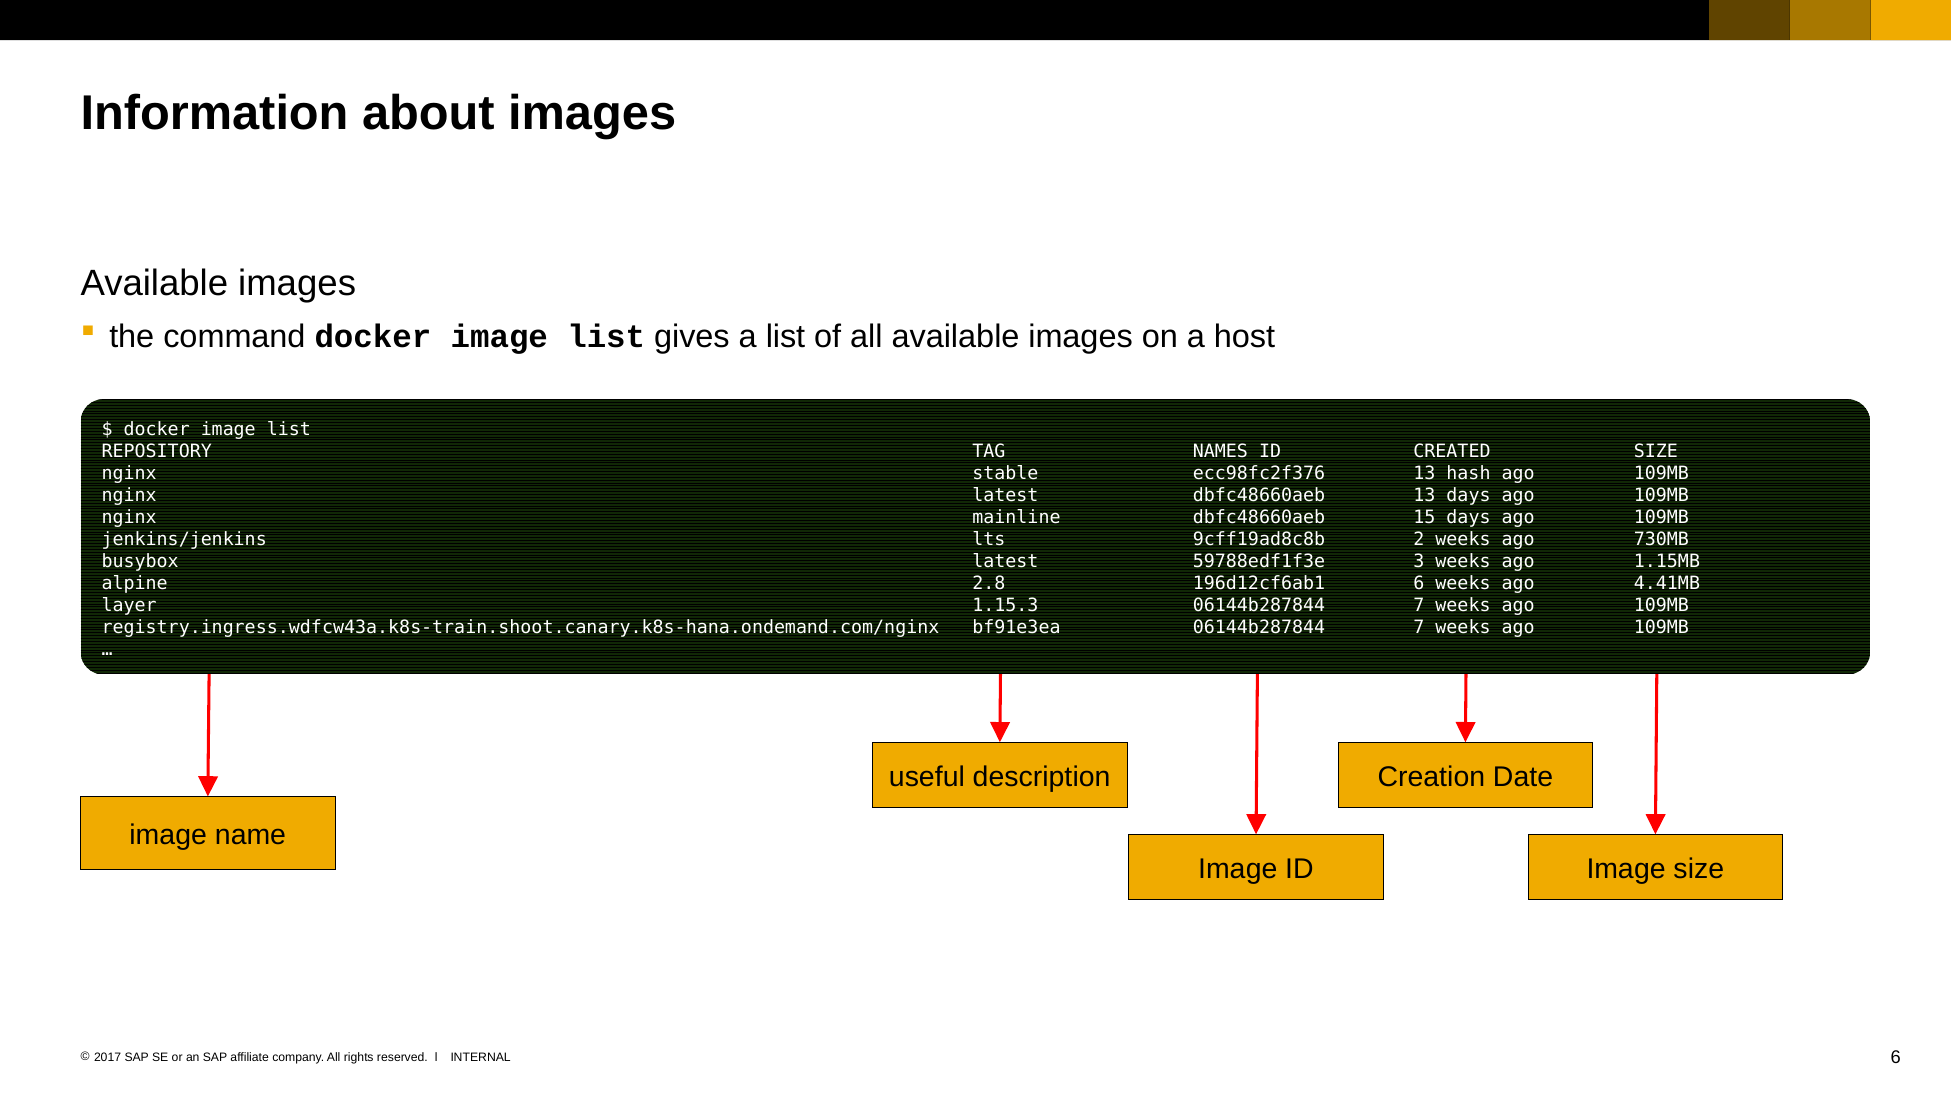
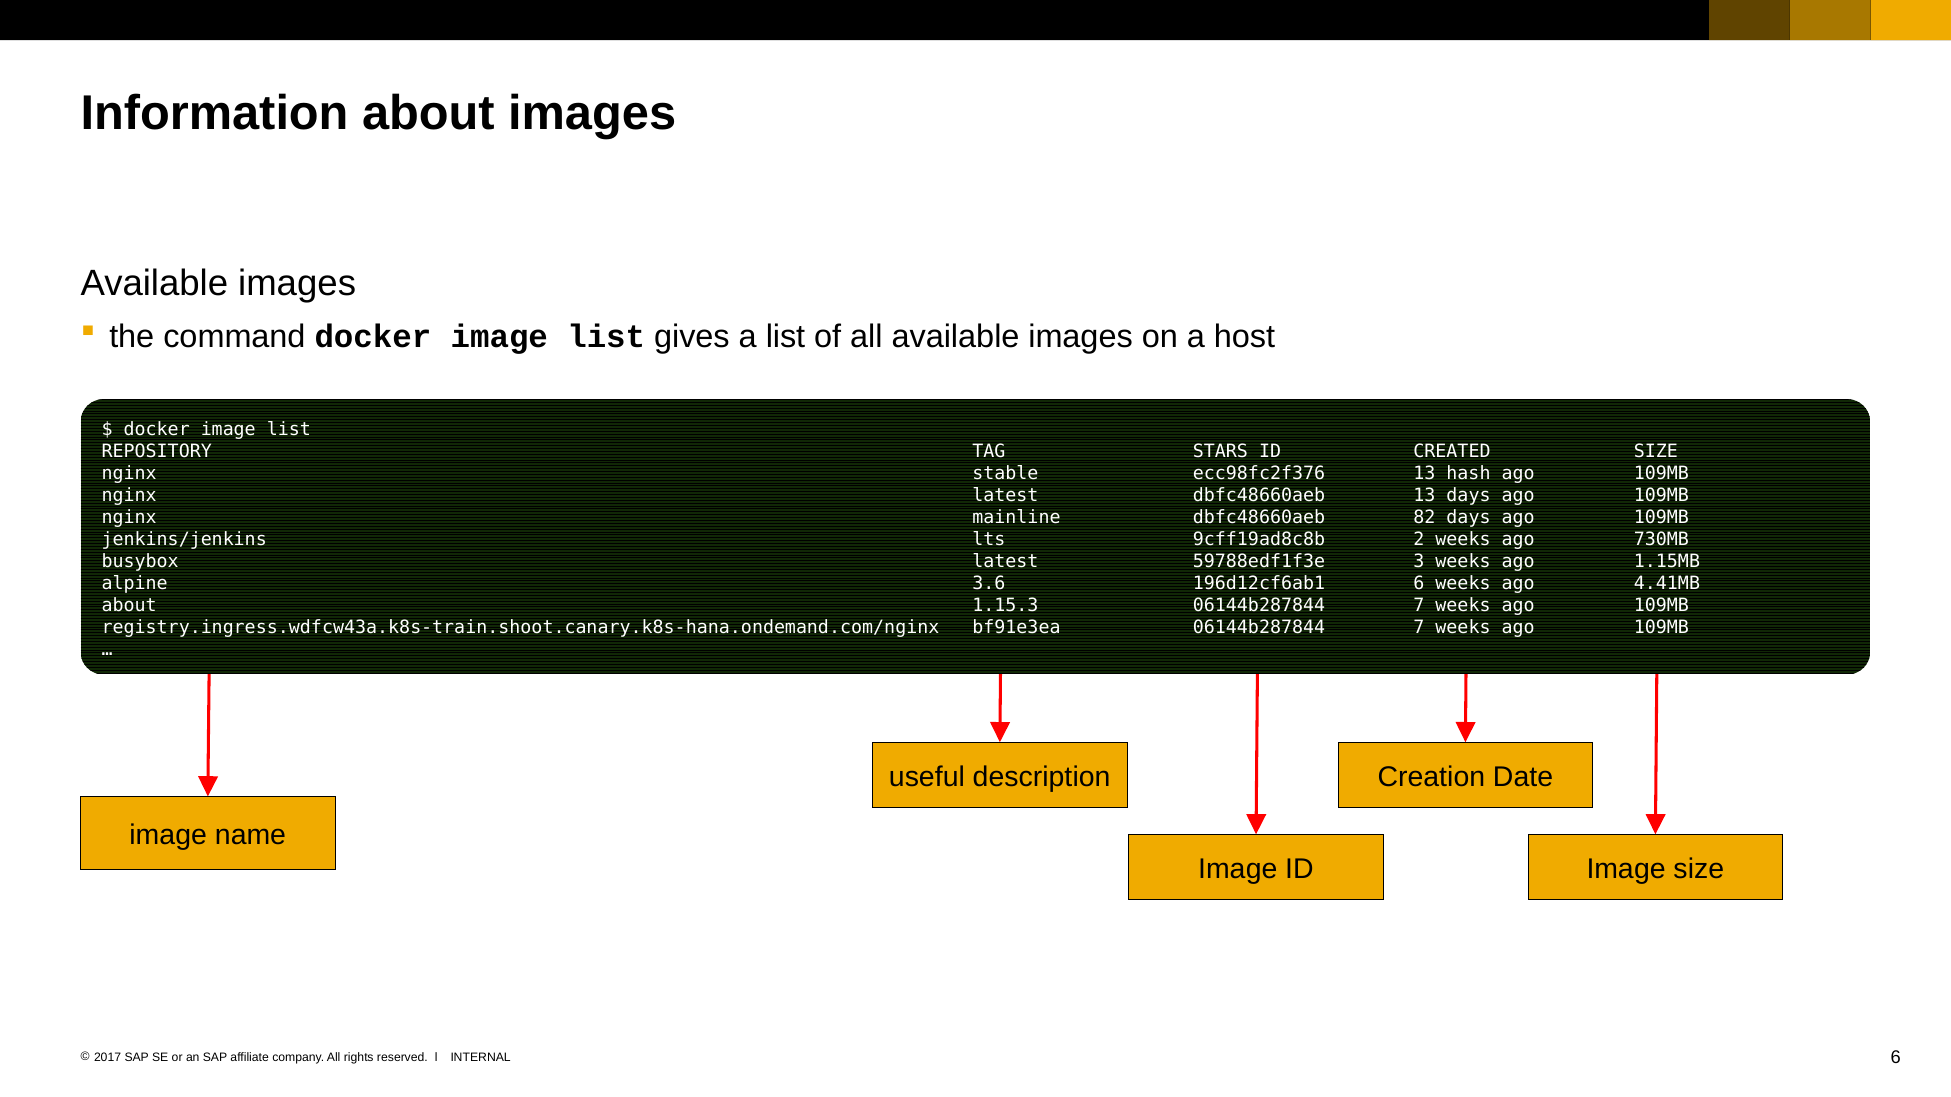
NAMES: NAMES -> STARS (1220, 452)
15: 15 -> 82 (1424, 518)
2.8: 2.8 -> 3.6 (989, 584)
layer: layer -> about (129, 606)
